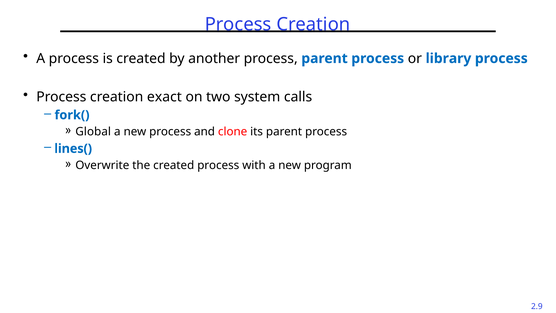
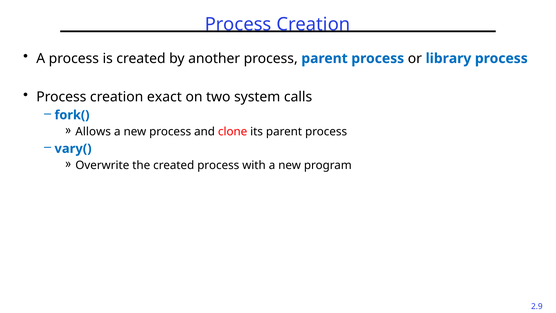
Global: Global -> Allows (93, 132)
lines(: lines( -> vary( (73, 149)
